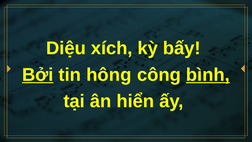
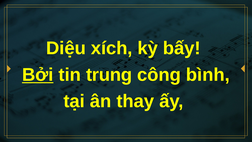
hông: hông -> trung (109, 75)
bình underline: present -> none (208, 75)
hiển: hiển -> thay (135, 101)
